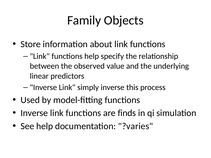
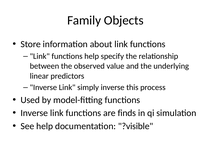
?varies: ?varies -> ?visible (136, 126)
